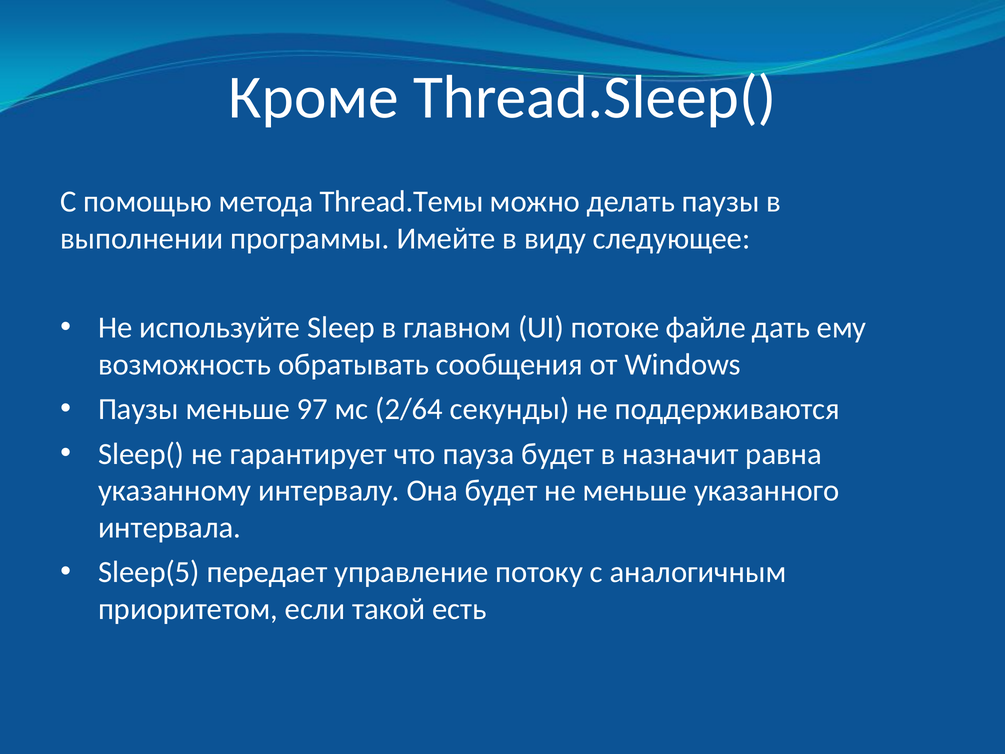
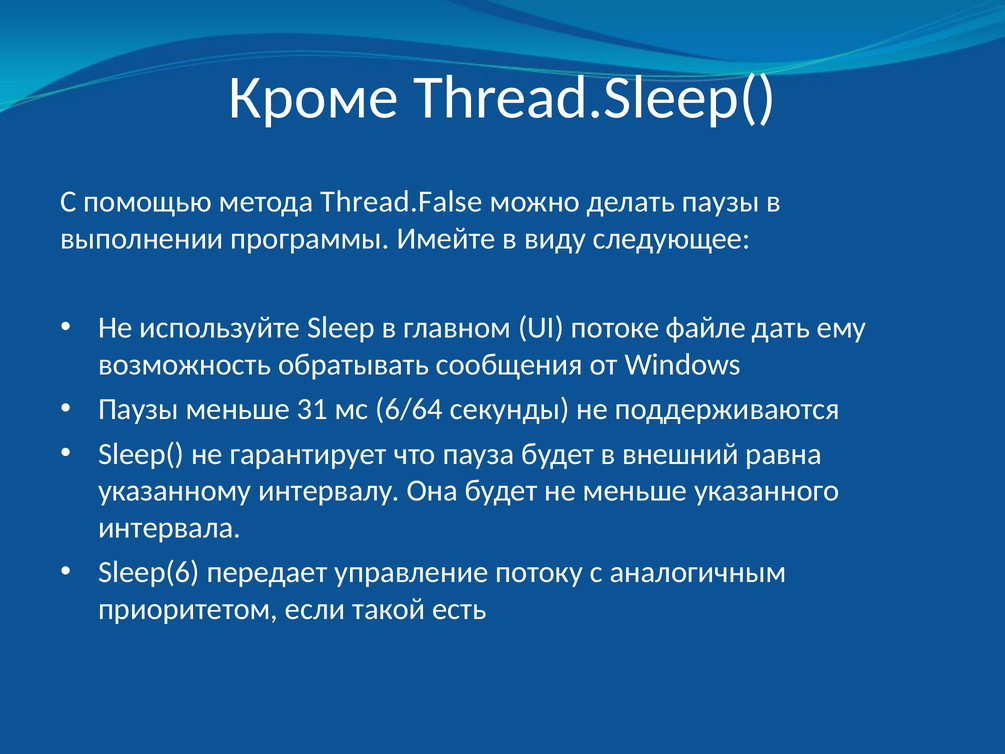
Thread.Темы: Thread.Темы -> Thread.False (401, 201)
97: 97 -> 31 (312, 409)
2/64: 2/64 -> 6/64 (409, 409)
назначит: назначит -> внешний (681, 454)
Sleep(5: Sleep(5 -> Sleep(6 (149, 572)
